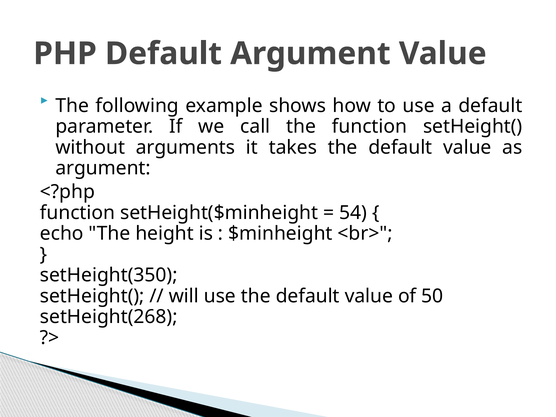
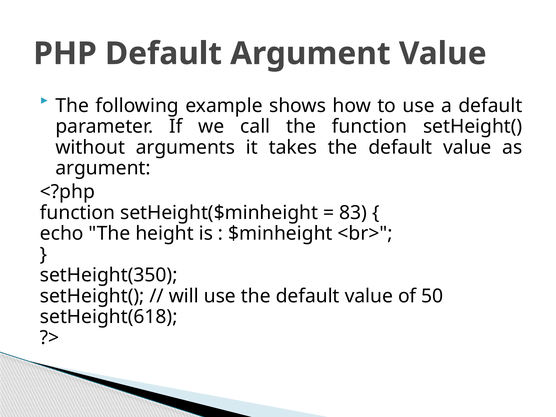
54: 54 -> 83 (353, 213)
setHeight(268: setHeight(268 -> setHeight(618 (109, 317)
